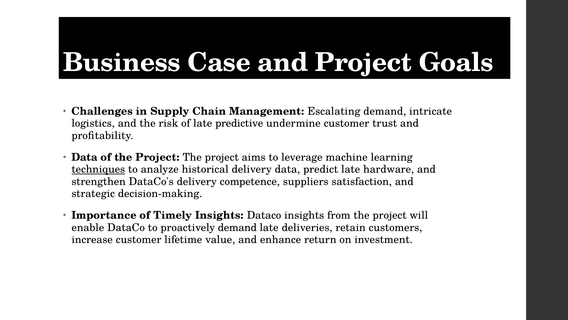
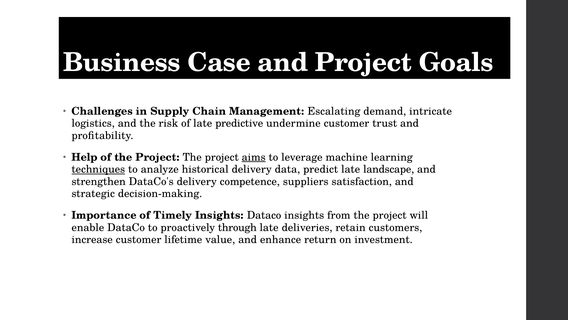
Data: Data -> Help (85, 157)
aims underline: none -> present (254, 157)
hardware: hardware -> landscape (389, 169)
proactively demand: demand -> through (237, 227)
